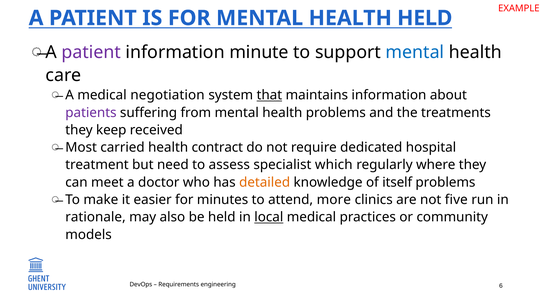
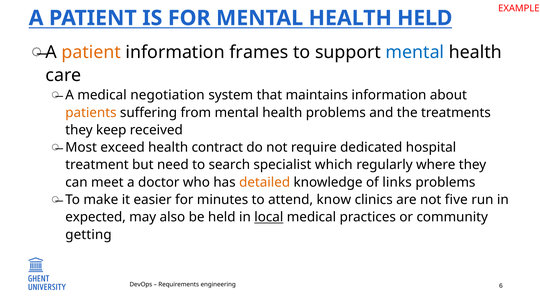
patient colour: purple -> orange (91, 52)
minute: minute -> frames (259, 52)
that underline: present -> none (269, 95)
patients colour: purple -> orange (91, 112)
carried: carried -> exceed (123, 147)
assess: assess -> search (229, 165)
itself: itself -> links (397, 182)
more: more -> know (334, 200)
rationale: rationale -> expected (96, 217)
models: models -> getting (88, 234)
